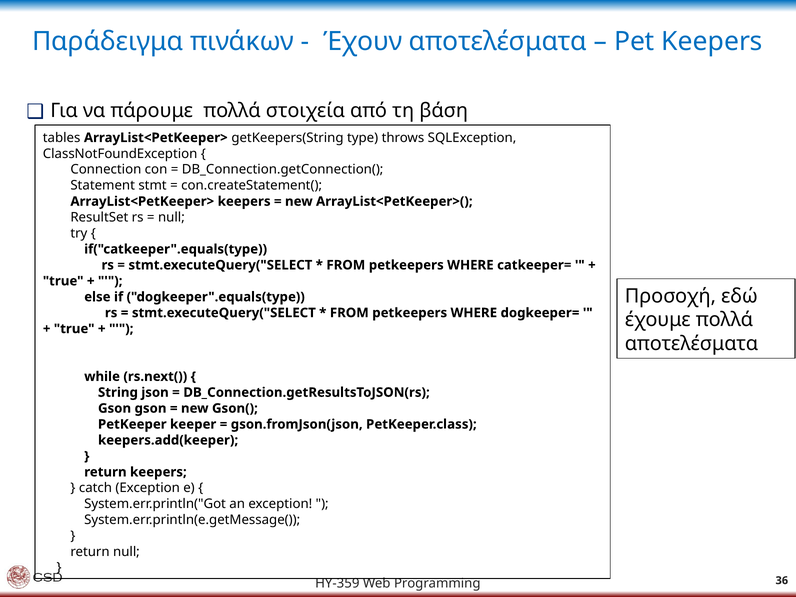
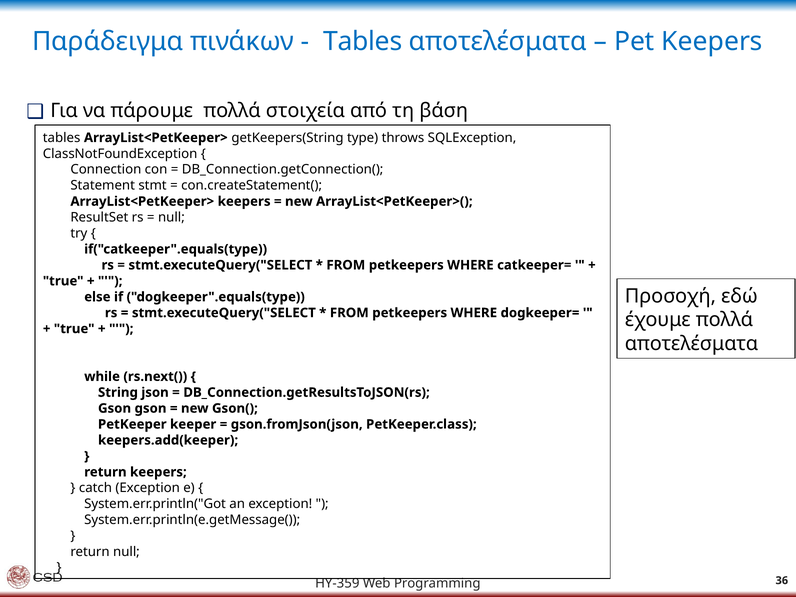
Έχουν: Έχουν -> Tables (363, 42)
